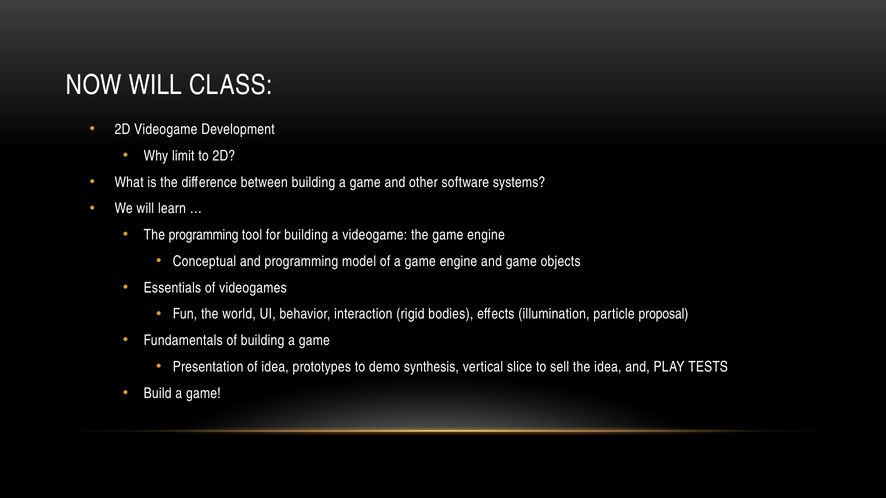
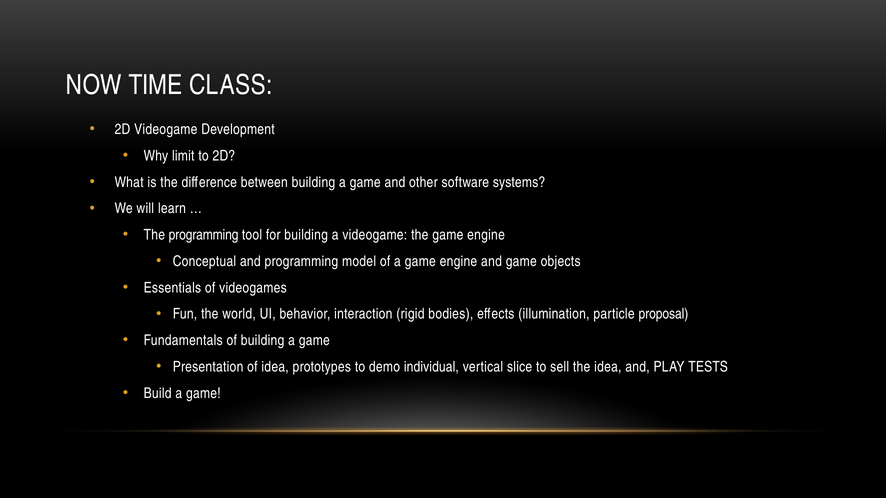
NOW WILL: WILL -> TIME (155, 85)
synthesis: synthesis -> individual (431, 367)
